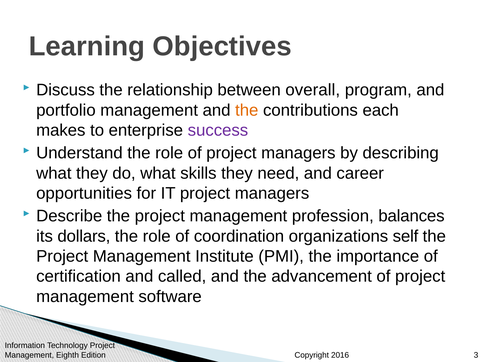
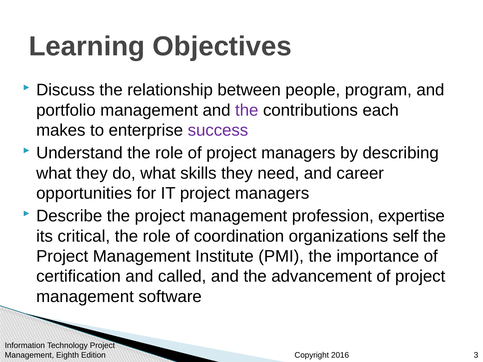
overall: overall -> people (313, 90)
the colour: orange -> purple (247, 110)
balances: balances -> expertise (411, 216)
dollars: dollars -> critical (84, 236)
